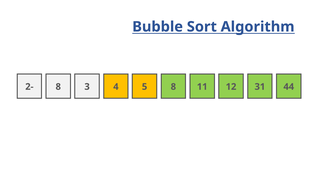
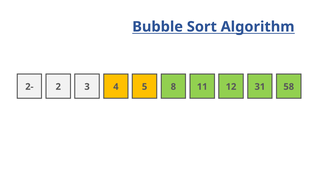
8: 8 -> 2 (58, 87)
44: 44 -> 58 (289, 87)
